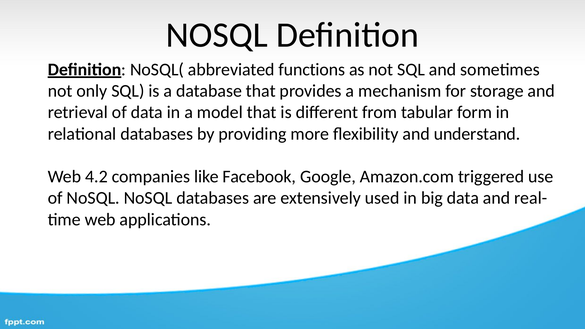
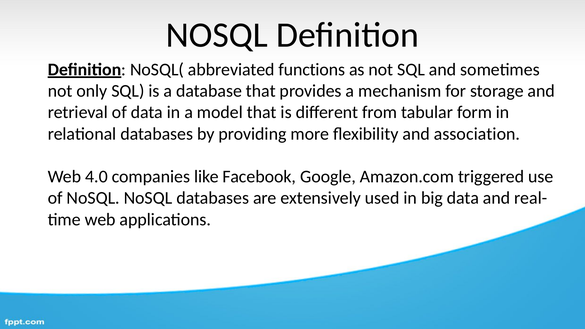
understand: understand -> association (477, 134)
4.2: 4.2 -> 4.0 (96, 177)
